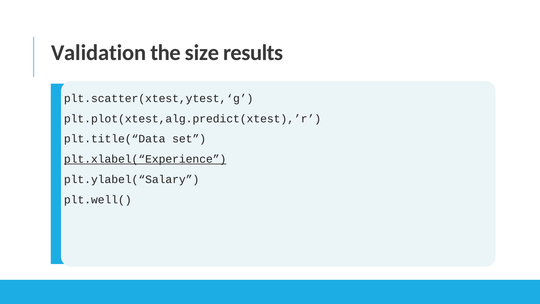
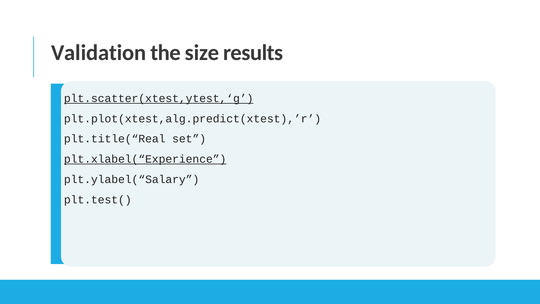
plt.scatter(xtest,ytest,‘g underline: none -> present (159, 98)
plt.title(“Data: plt.title(“Data -> plt.title(“Real (115, 139)
plt.well(: plt.well( -> plt.test( (98, 200)
